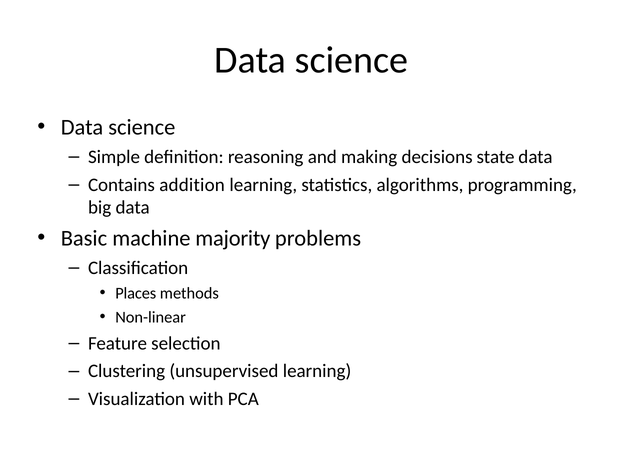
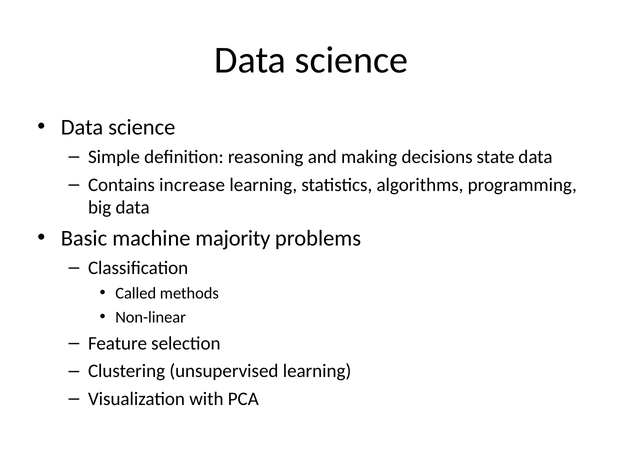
addition: addition -> increase (192, 184)
Places: Places -> Called (136, 293)
